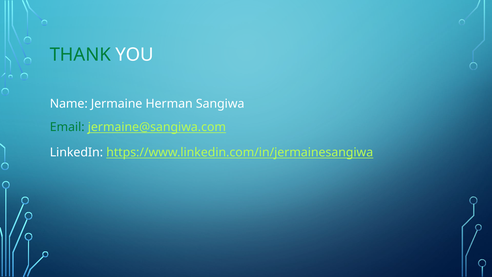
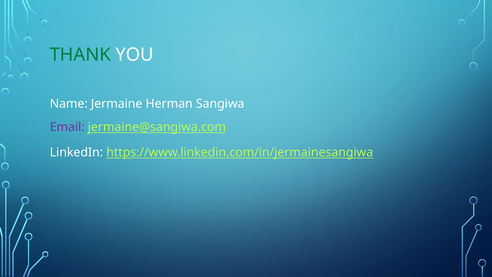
Email colour: green -> purple (67, 127)
